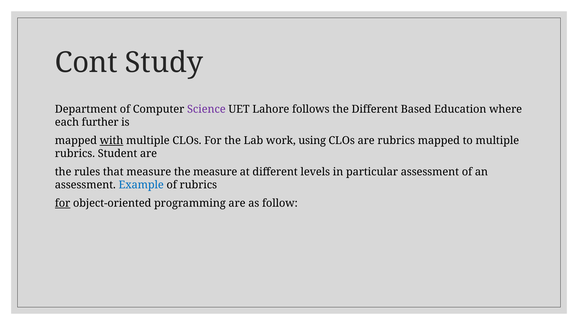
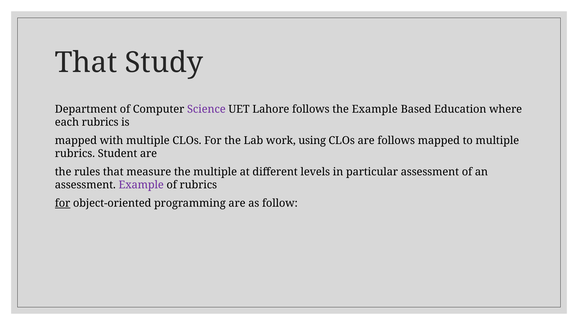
Cont: Cont -> That (86, 63)
the Different: Different -> Example (375, 109)
each further: further -> rubrics (100, 122)
with underline: present -> none (112, 141)
are rubrics: rubrics -> follows (396, 141)
the measure: measure -> multiple (215, 172)
Example colour: blue -> purple (141, 185)
